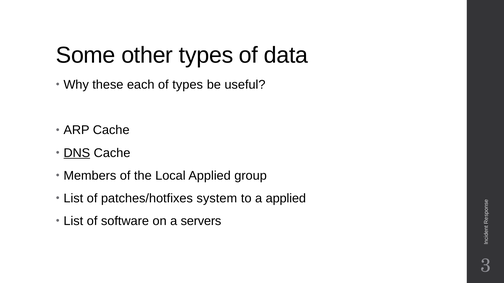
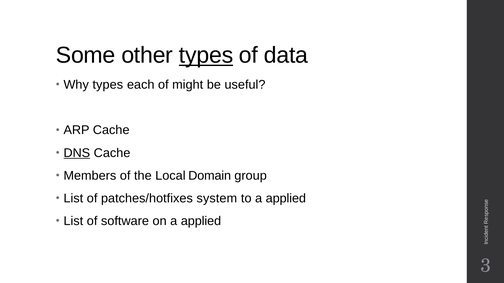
types underline: none -> present (206, 55)
Why these: these -> types (108, 85)
of types: types -> might (188, 85)
Local Applied: Applied -> Domain (210, 176)
on a servers: servers -> applied (201, 221)
